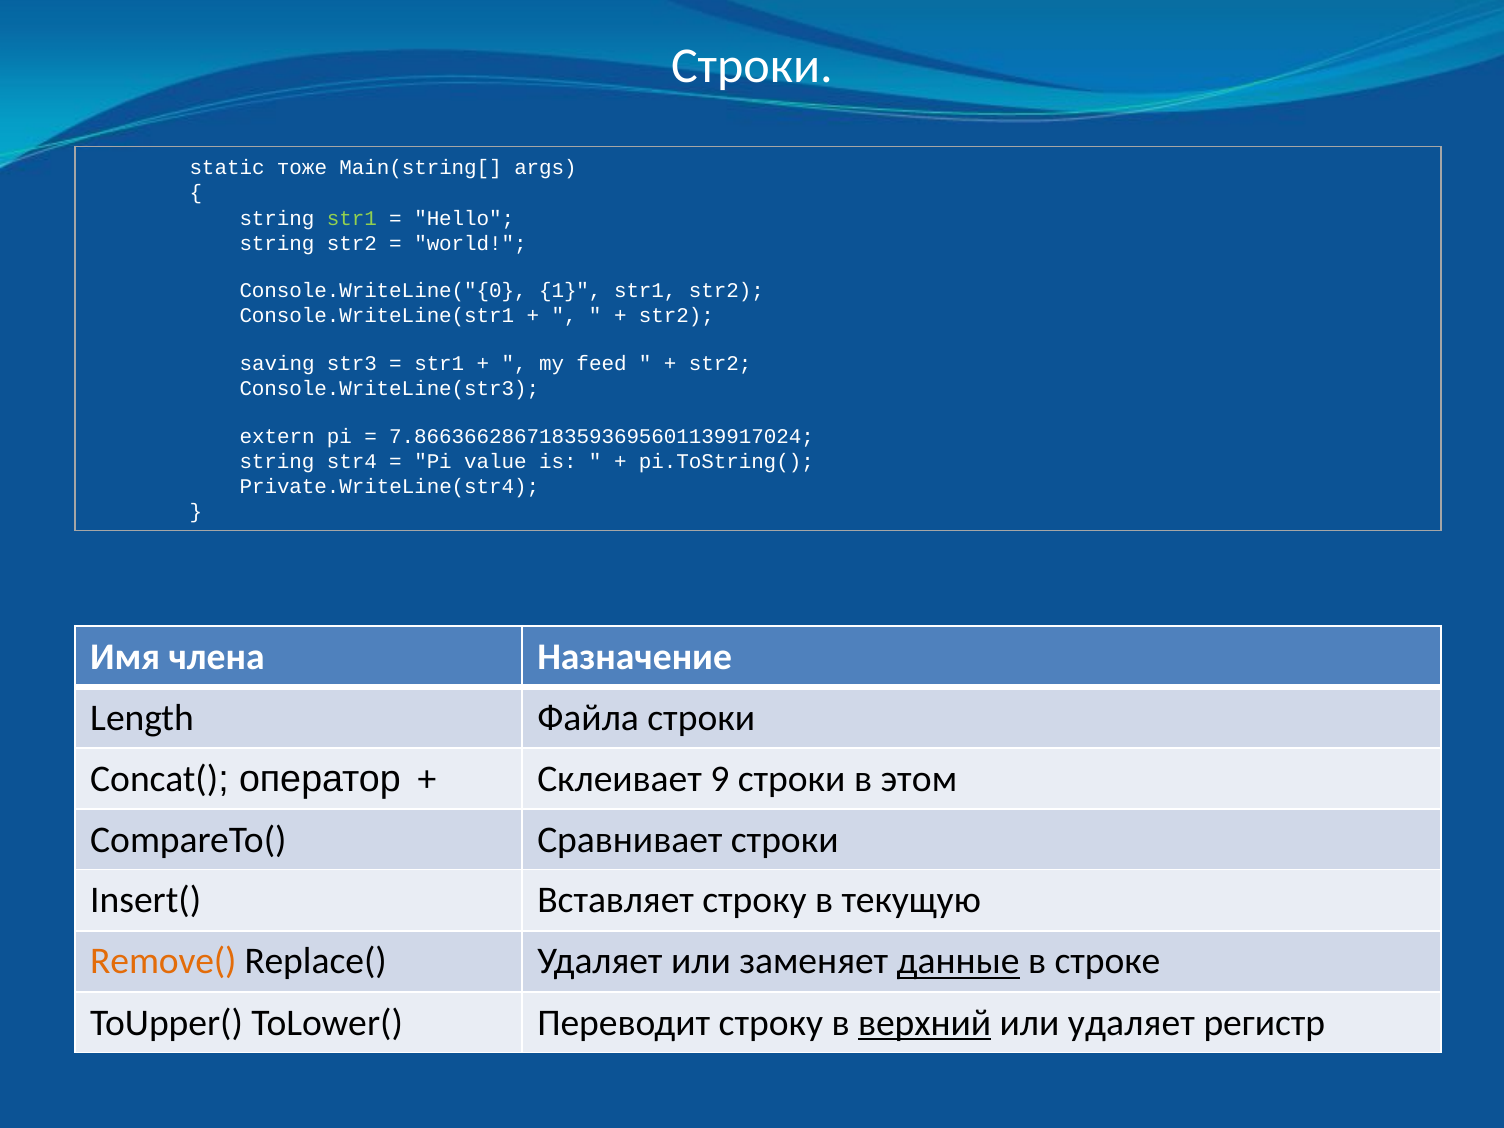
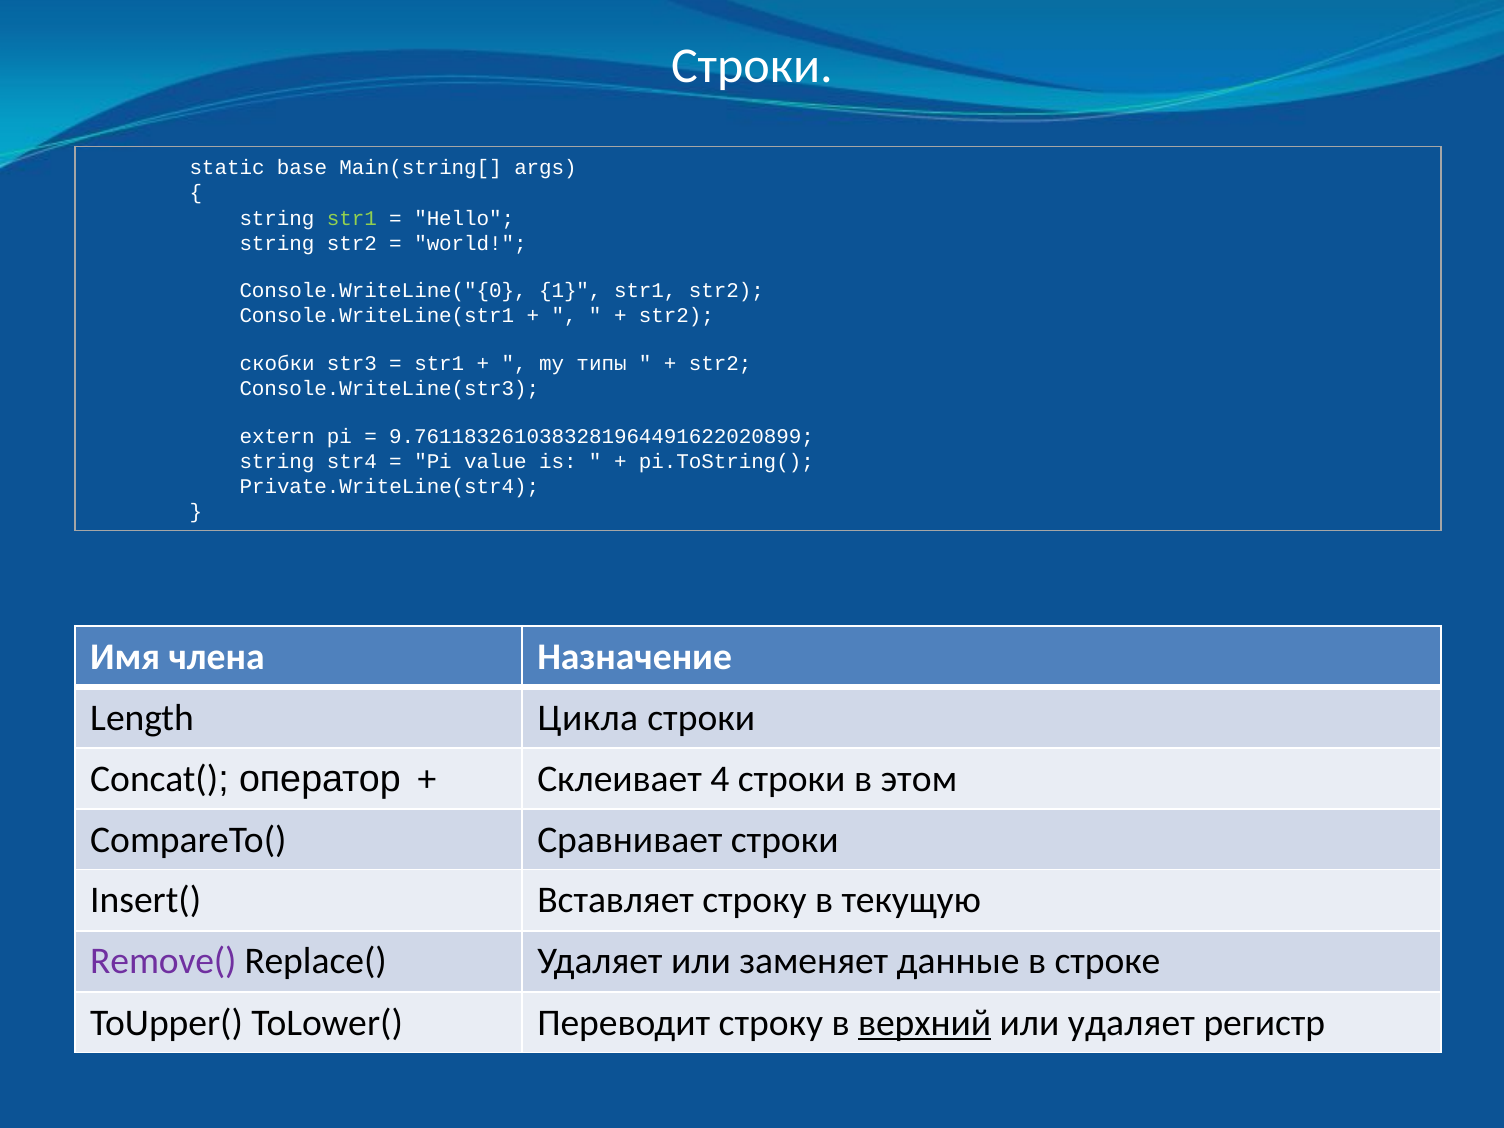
тоже: тоже -> base (302, 168)
saving: saving -> скобки (277, 364)
feed: feed -> типы (602, 364)
7.8663662867183593695601139917024: 7.8663662867183593695601139917024 -> 9.7611832610383281964491622020899 (602, 437)
Файла: Файла -> Цикла (588, 718)
9: 9 -> 4 (720, 779)
Remove( colour: orange -> purple (163, 962)
данные underline: present -> none (958, 962)
